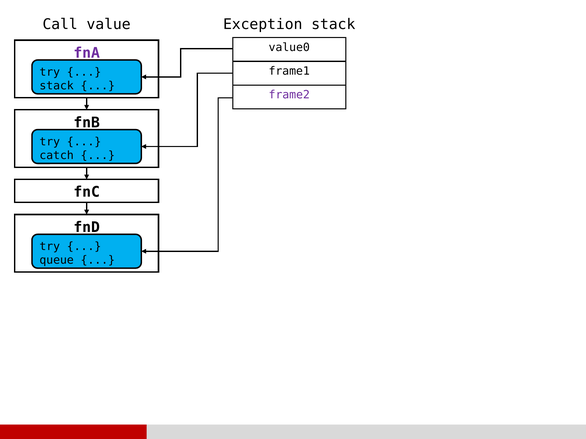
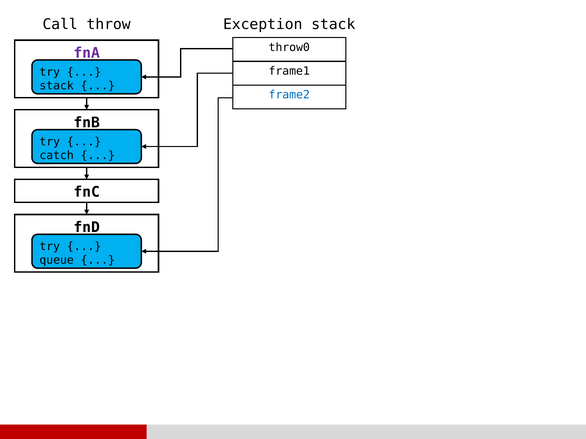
value: value -> throw (109, 24)
value0: value0 -> throw0 (289, 47)
frame2 colour: purple -> blue (289, 95)
